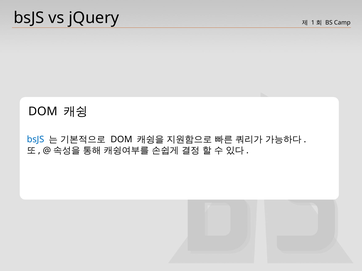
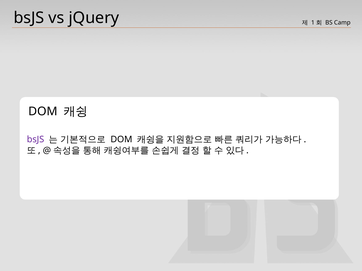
bsJS colour: blue -> purple (35, 140)
